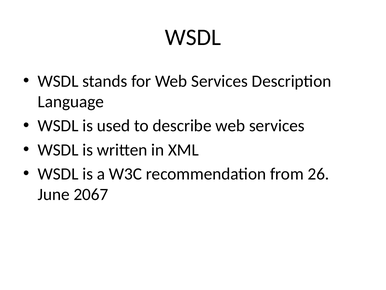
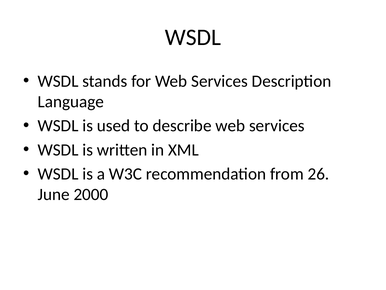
2067: 2067 -> 2000 (91, 194)
